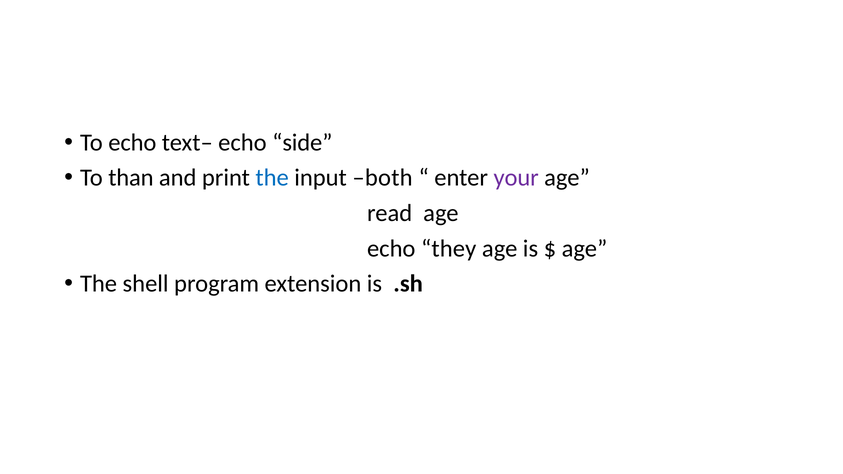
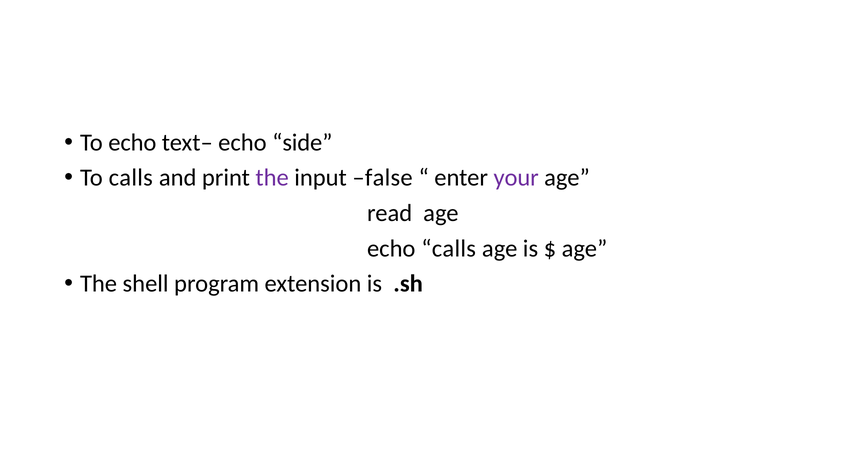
To than: than -> calls (131, 178)
the colour: blue -> purple (272, 178)
both: both -> false (383, 178)
echo they: they -> calls (449, 249)
